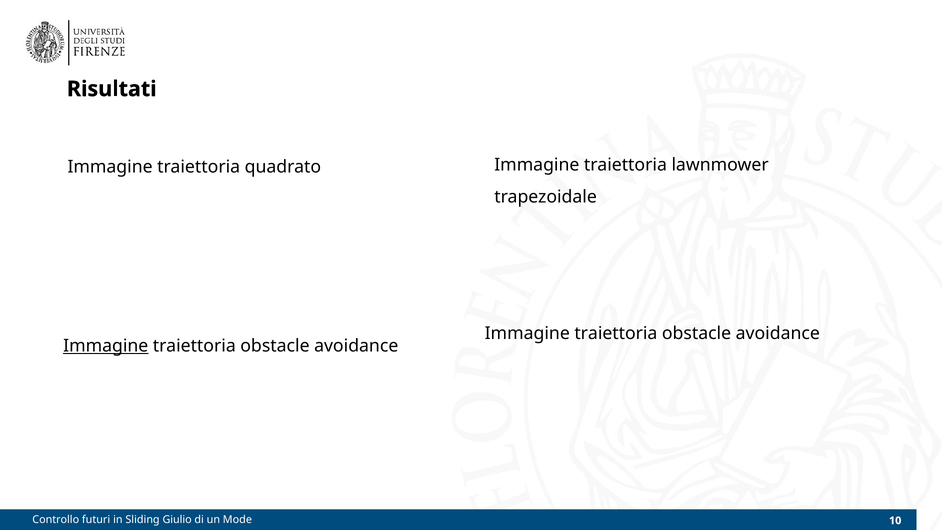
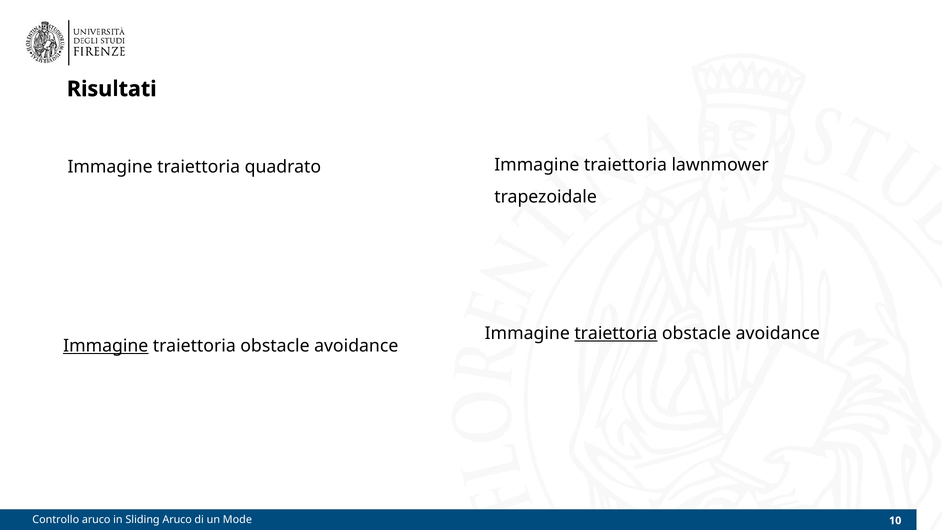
traiettoria underline: none -> present (616, 334)
Controllo futuri: futuri -> aruco (96, 520)
Sliding Giulio: Giulio -> Aruco (177, 520)
